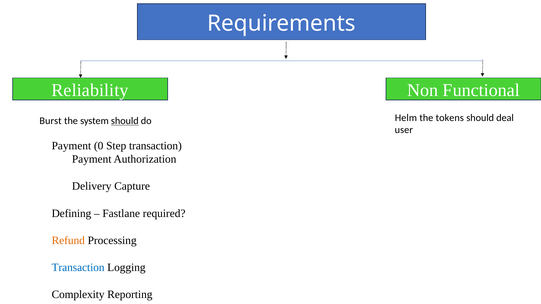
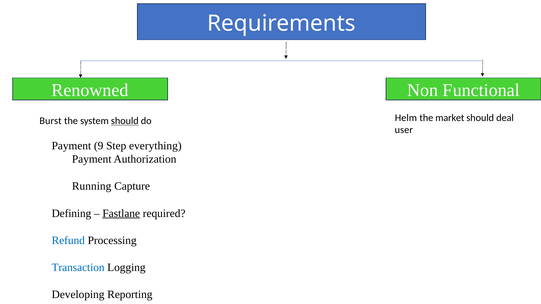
Reliability: Reliability -> Renowned (90, 90)
tokens: tokens -> market (450, 118)
0: 0 -> 9 (99, 146)
Step transaction: transaction -> everything (155, 146)
Delivery: Delivery -> Running (92, 186)
Fastlane underline: none -> present (121, 214)
Refund colour: orange -> blue (68, 241)
Complexity: Complexity -> Developing (78, 295)
